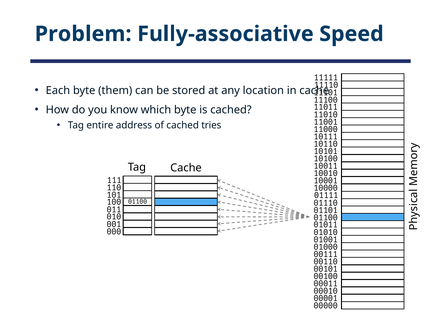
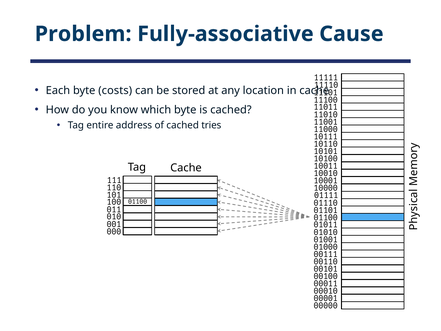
Speed: Speed -> Cause (351, 34)
them: them -> costs (115, 90)
